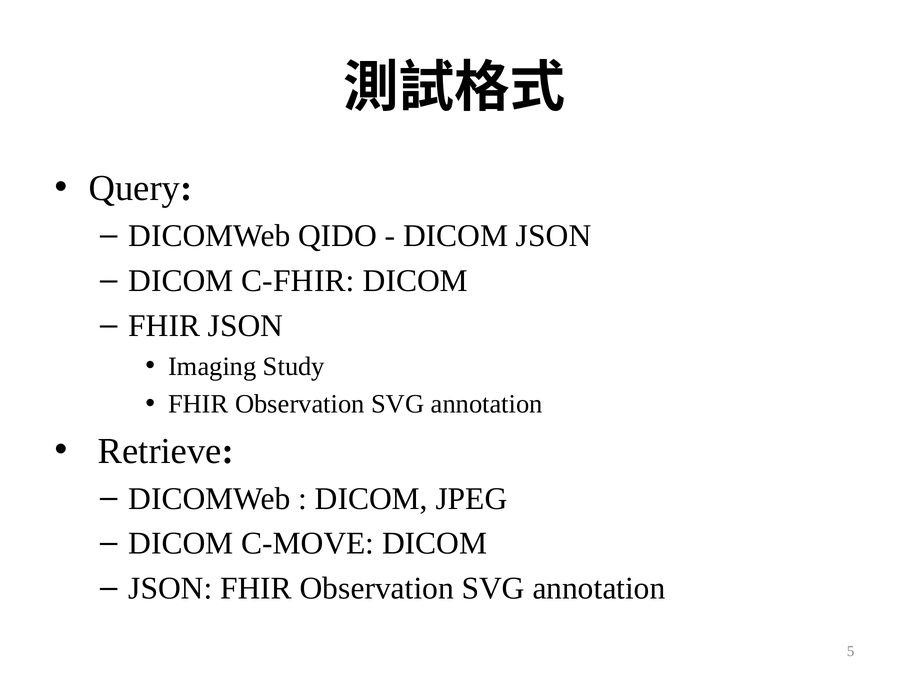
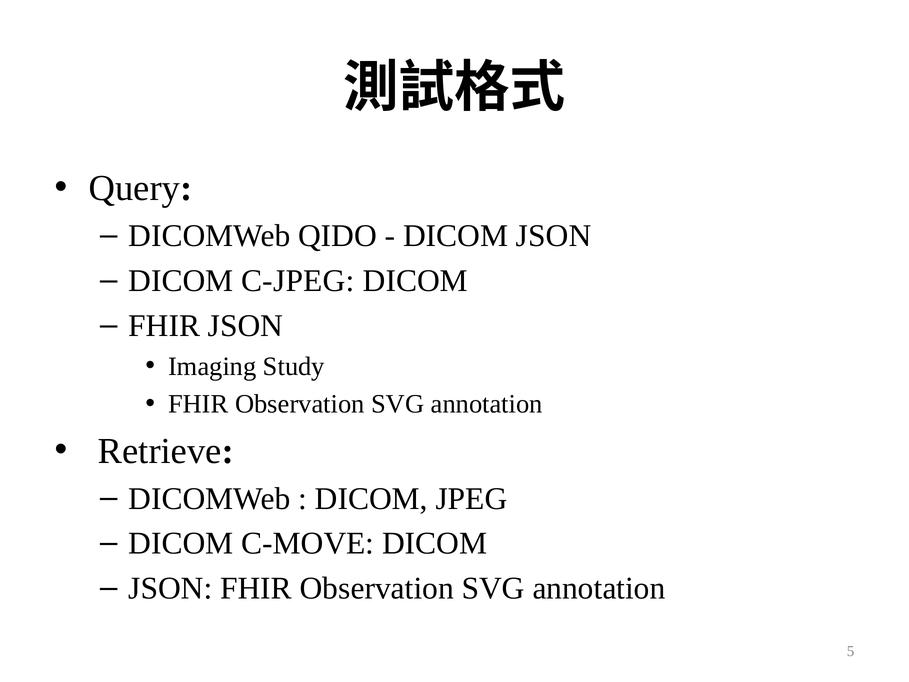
C-FHIR: C-FHIR -> C-JPEG (298, 281)
